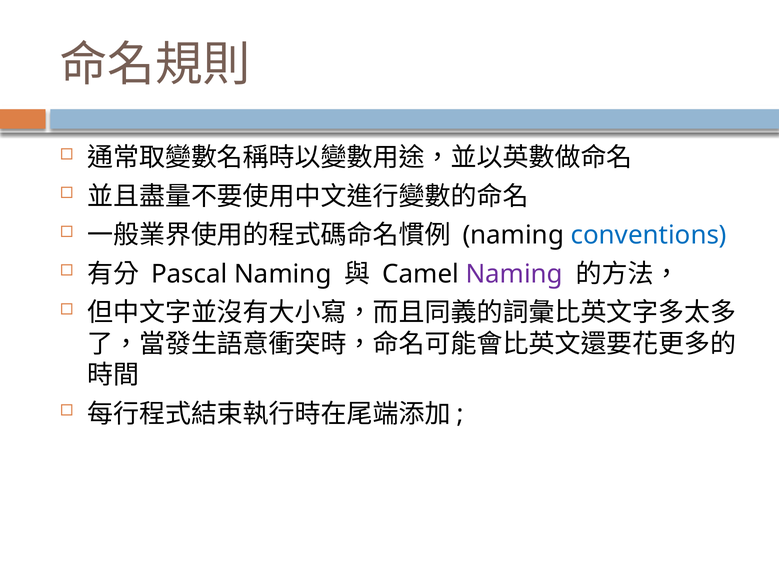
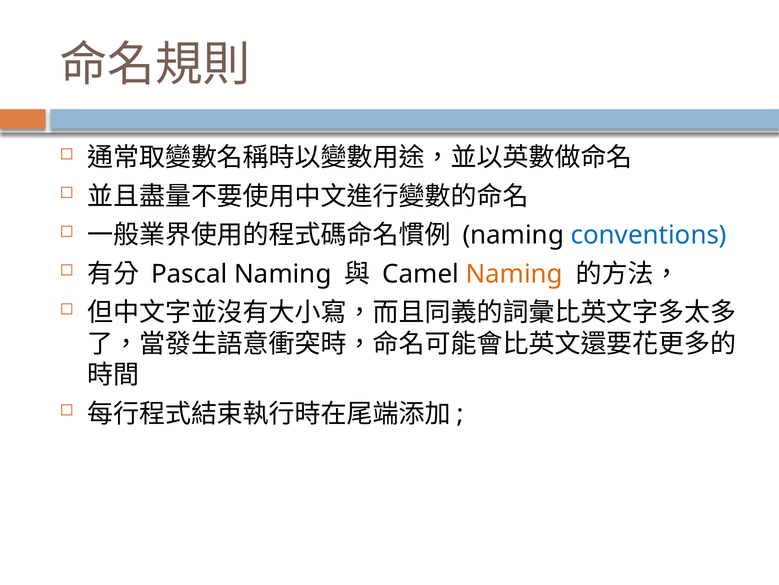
Naming colour: purple -> orange (514, 274)
